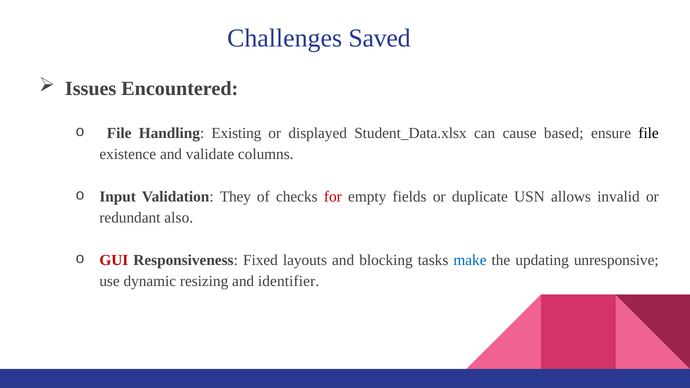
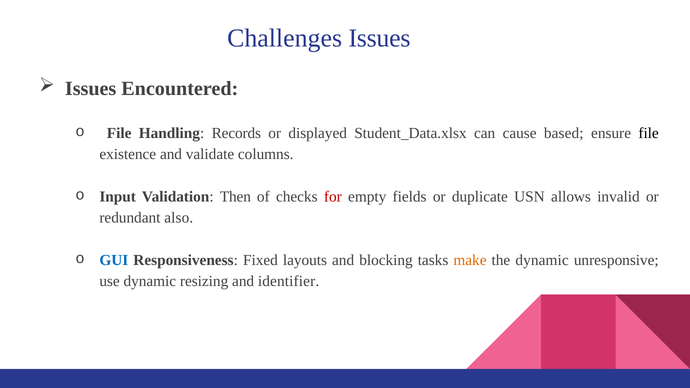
Challenges Saved: Saved -> Issues (379, 38)
Existing: Existing -> Records (236, 133)
They: They -> Then (235, 197)
GUI colour: red -> blue (114, 260)
make colour: blue -> orange (470, 260)
the updating: updating -> dynamic (542, 260)
